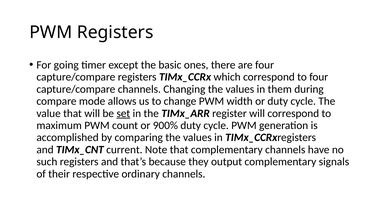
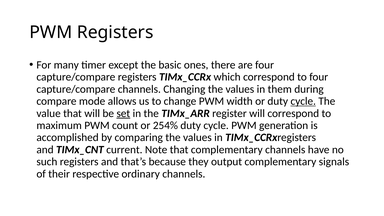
going: going -> many (66, 65)
cycle underline: none -> present (303, 101)
900%: 900% -> 254% (165, 125)
